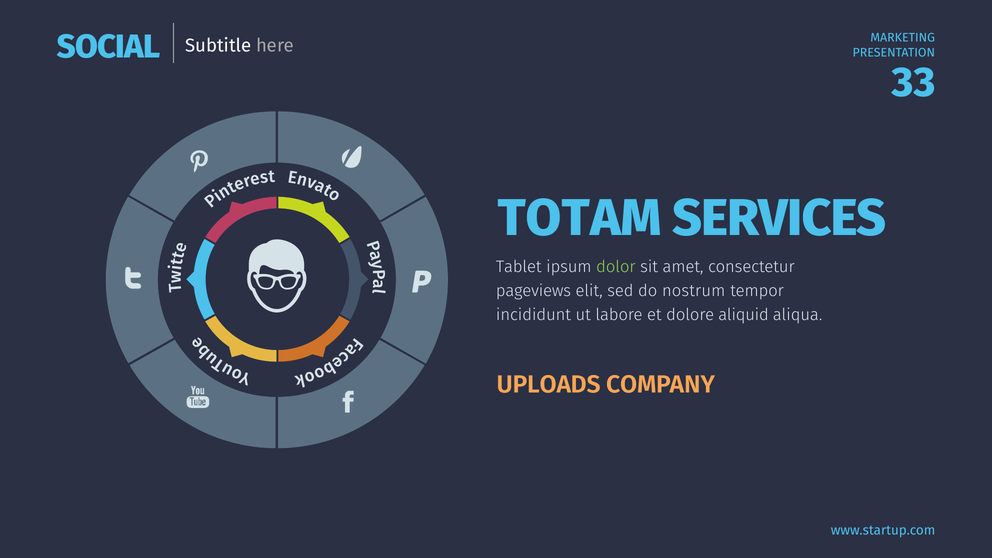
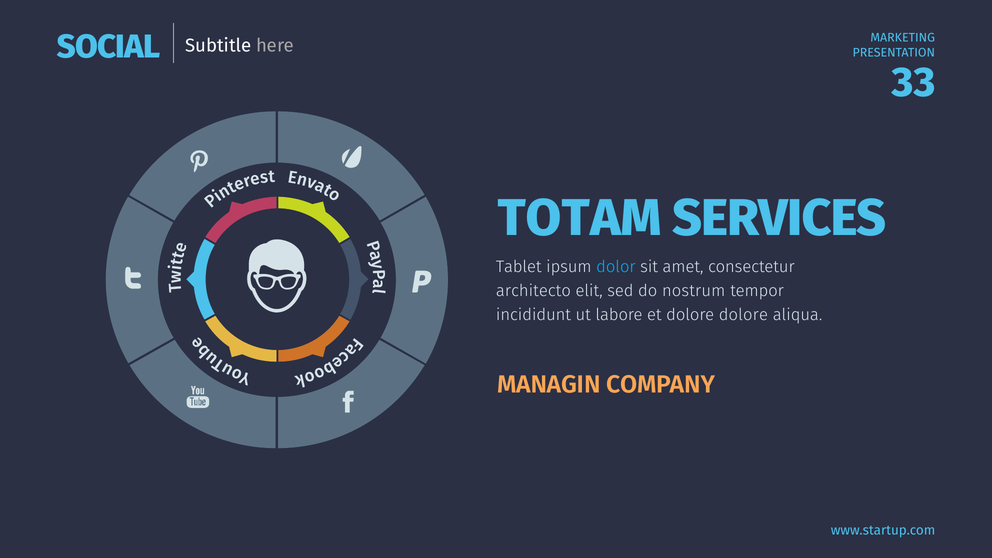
dolor colour: light green -> light blue (616, 267)
pageviews: pageviews -> architecto (533, 291)
dolore aliquid: aliquid -> dolore (743, 315)
UPLOADS: UPLOADS -> MANAGIN (549, 385)
